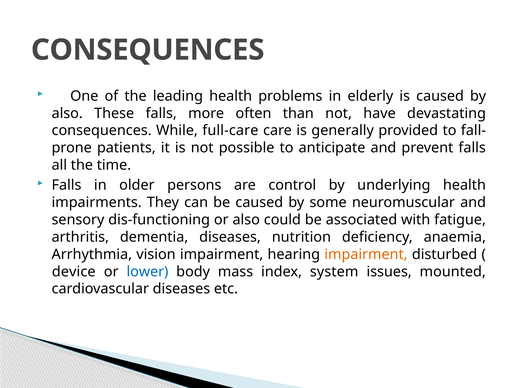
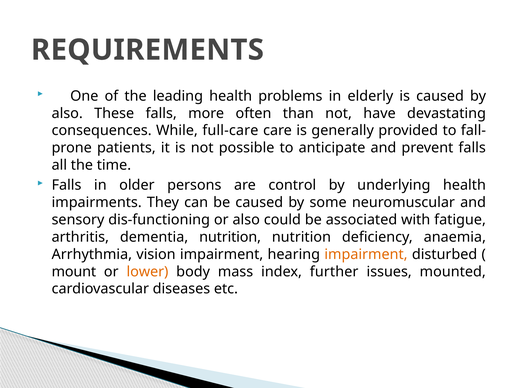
CONSEQUENCES: CONSEQUENCES -> REQUIREMENTS (147, 50)
dementia diseases: diseases -> nutrition (230, 237)
device: device -> mount (74, 271)
lower colour: blue -> orange (147, 271)
system: system -> further (334, 271)
